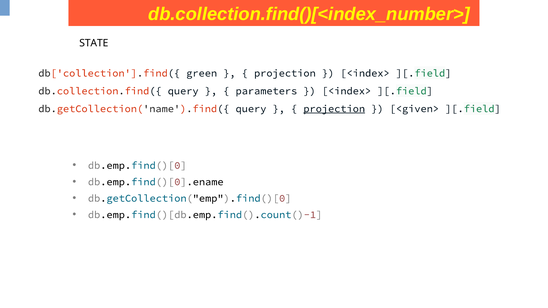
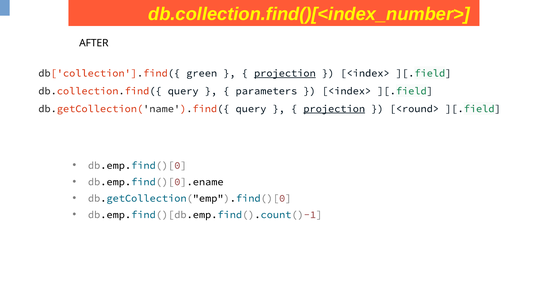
STATE: STATE -> AFTER (94, 43)
projection underline: none -> present (285, 73)
<given>: <given> -> <round> (414, 109)
